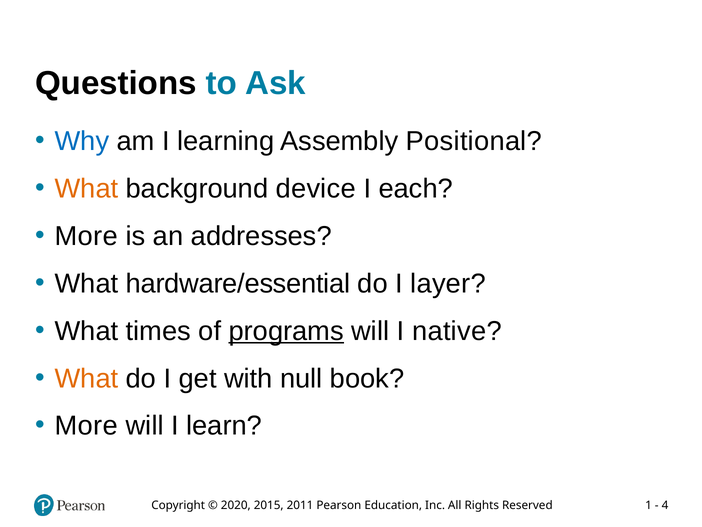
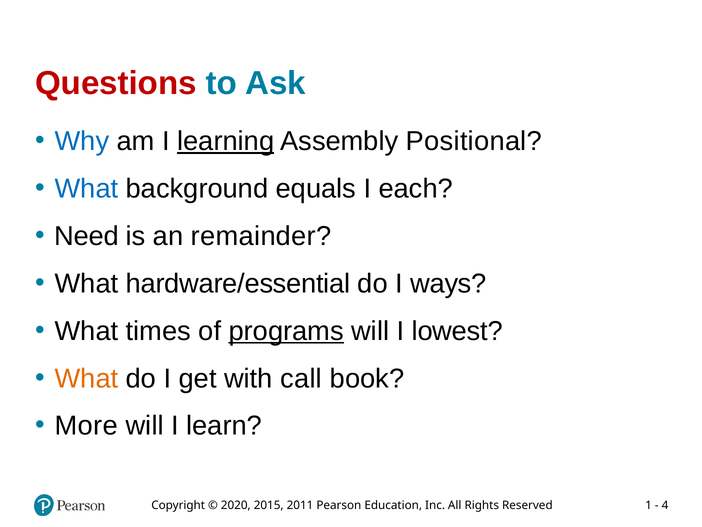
Questions colour: black -> red (116, 83)
learning underline: none -> present (226, 141)
What colour: orange -> blue (87, 189)
device: device -> equals (316, 189)
More: More -> Need (87, 236)
addresses: addresses -> remainder (261, 236)
layer: layer -> ways (448, 283)
native: native -> lowest (457, 331)
null: null -> call (301, 378)
